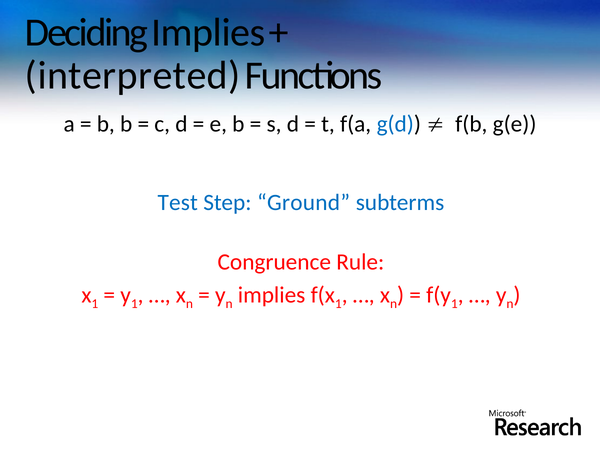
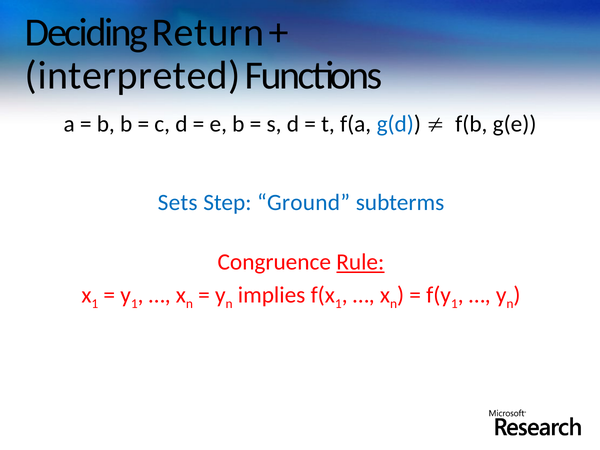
Deciding Implies: Implies -> Return (208, 32)
Test: Test -> Sets (178, 202)
Rule underline: none -> present (360, 262)
